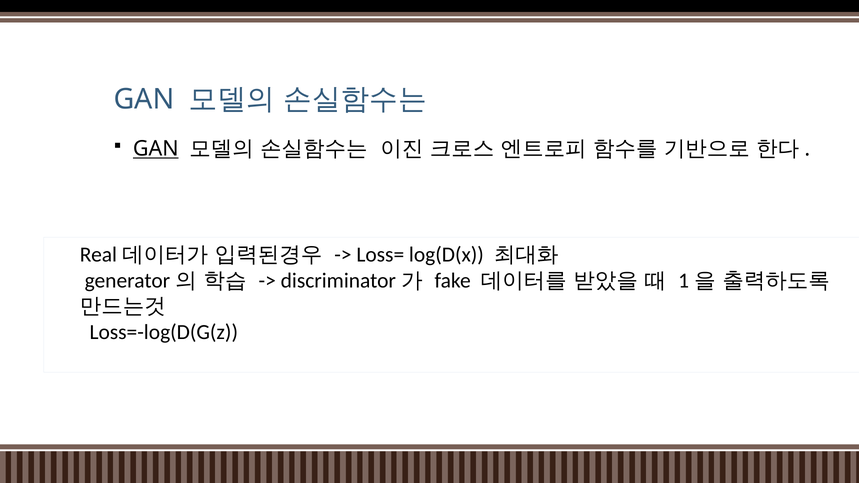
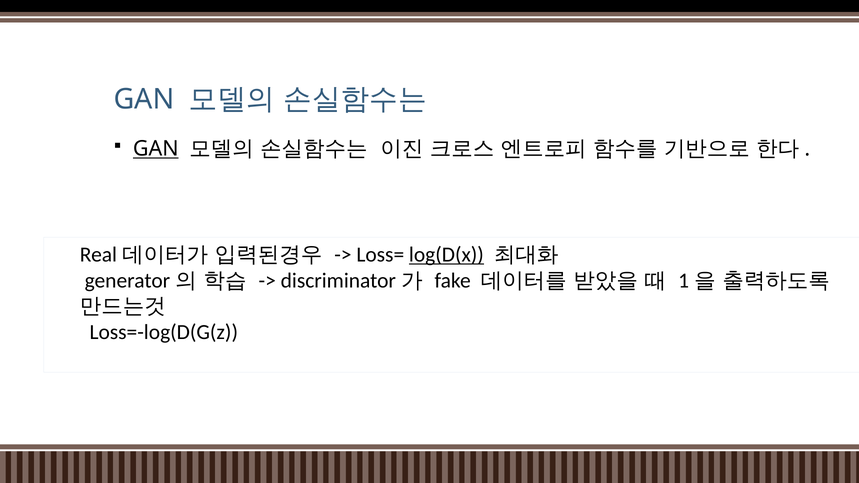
log(D(x underline: none -> present (446, 255)
